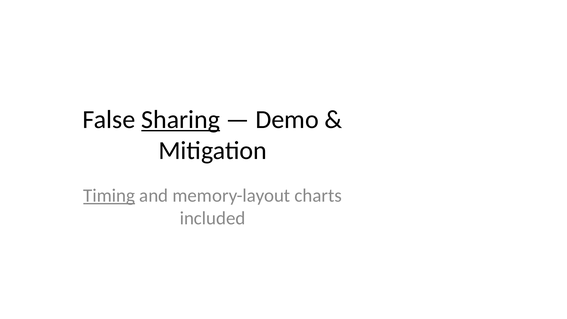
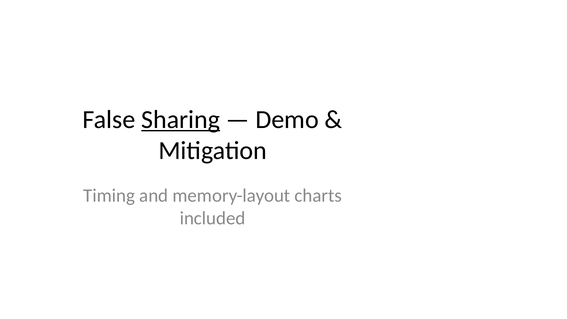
Timing underline: present -> none (109, 196)
